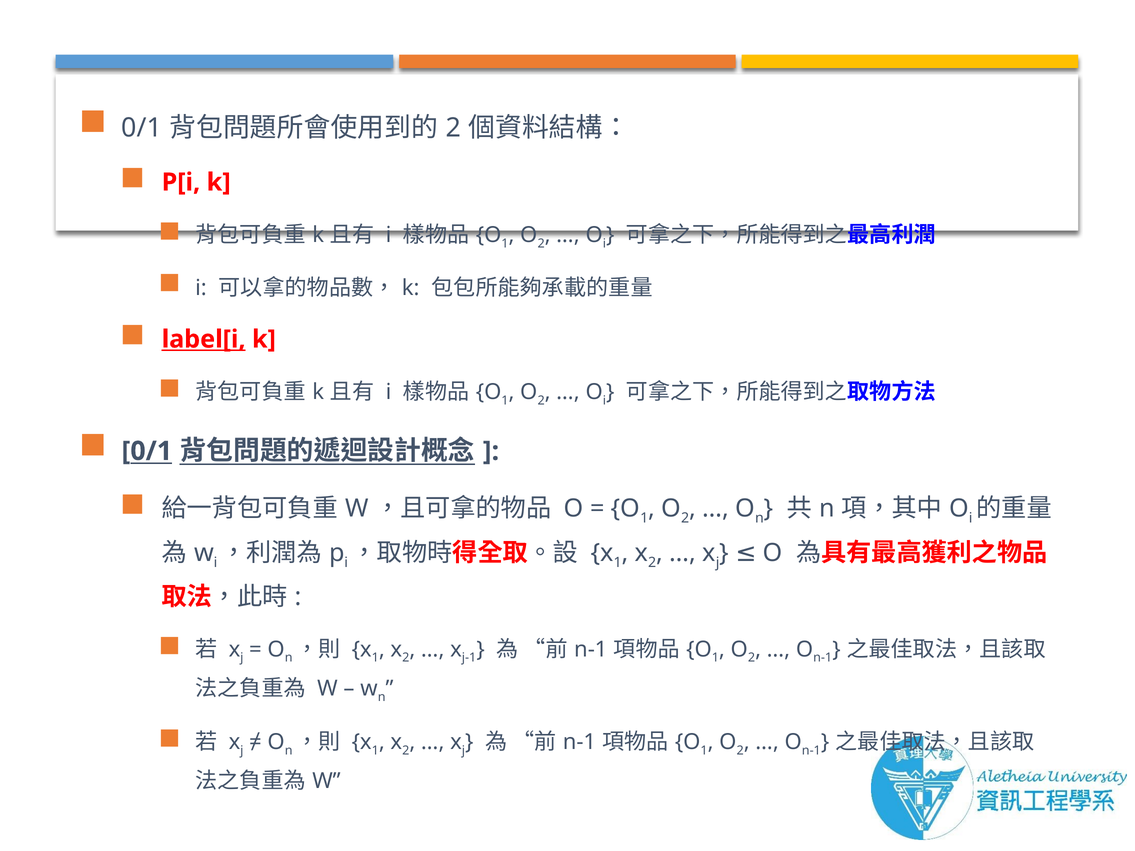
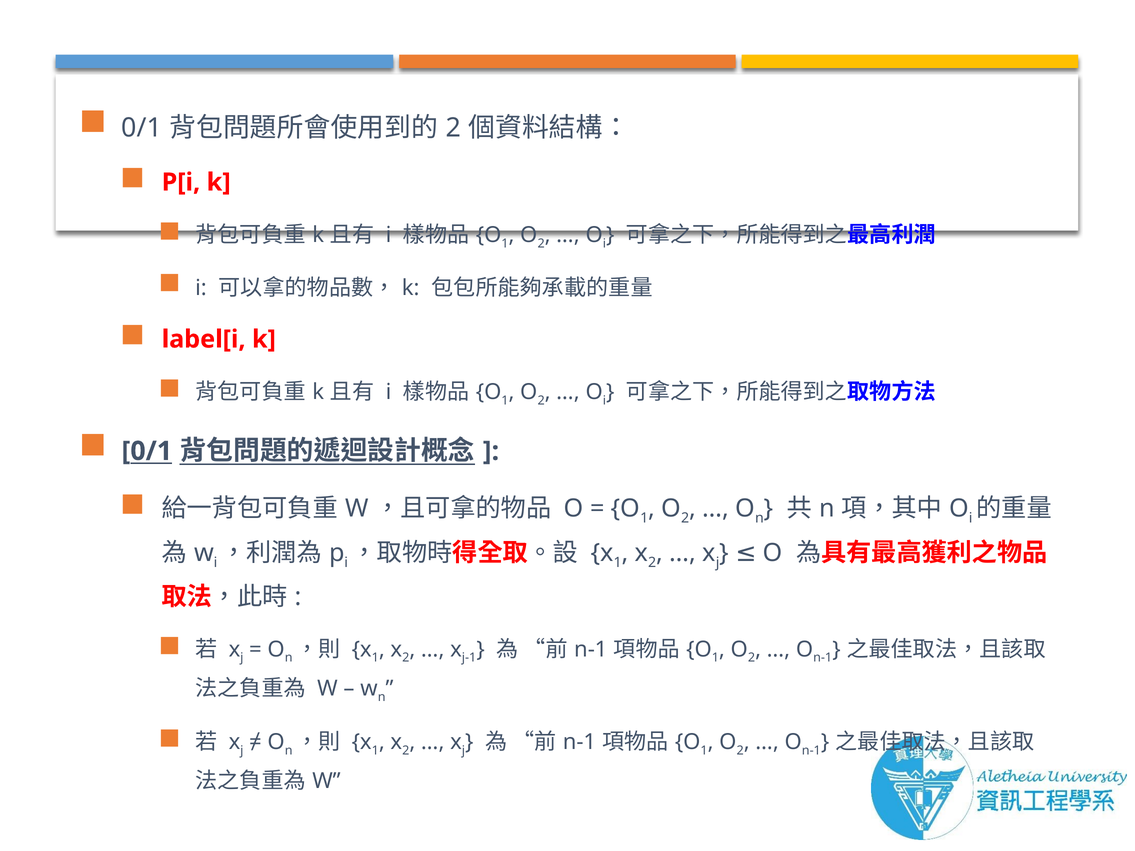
label[i underline: present -> none (204, 339)
